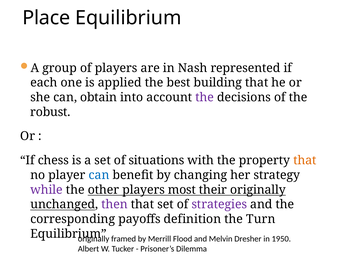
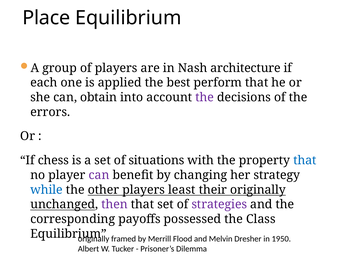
represented: represented -> architecture (245, 68)
building: building -> perform (218, 83)
robust: robust -> errors (50, 112)
that colour: orange -> blue (305, 160)
can colour: blue -> purple (99, 175)
while colour: purple -> blue (47, 189)
most: most -> least (182, 189)
definition: definition -> possessed (192, 219)
Turn: Turn -> Class (261, 219)
